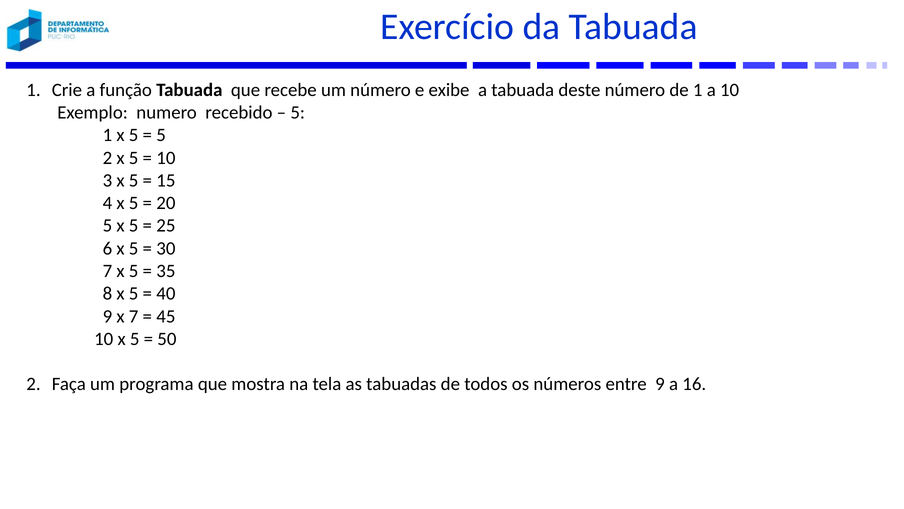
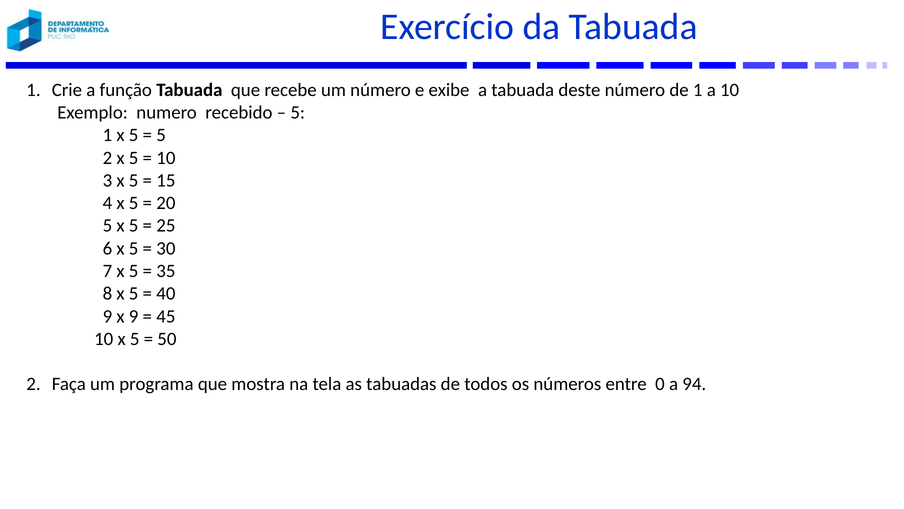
x 7: 7 -> 9 (134, 316)
entre 9: 9 -> 0 (660, 384)
16: 16 -> 94 (694, 384)
